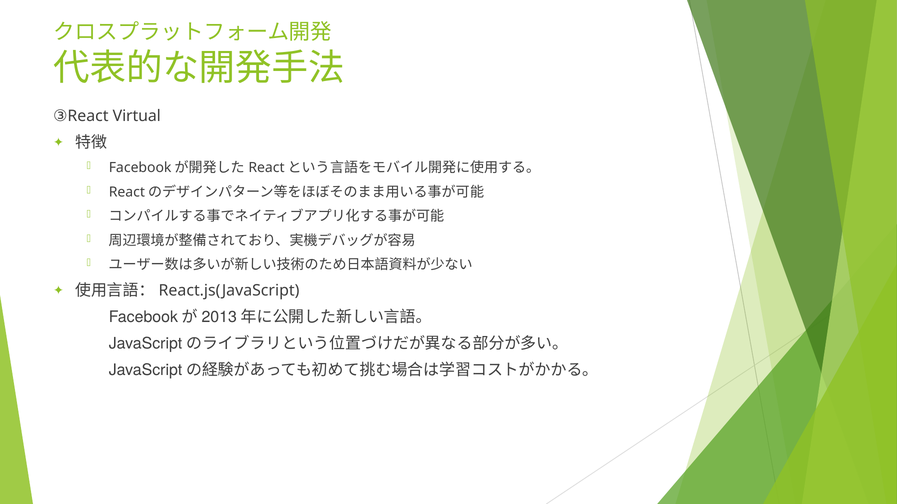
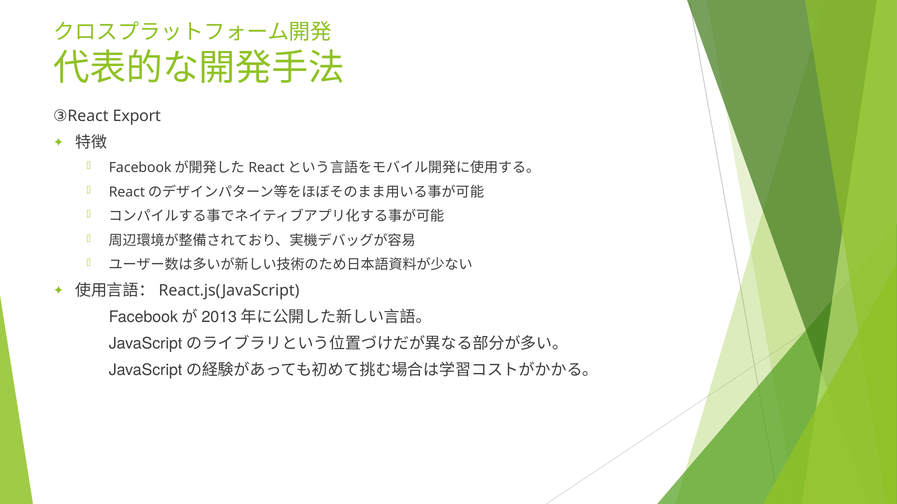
Virtual: Virtual -> Export (137, 116)
